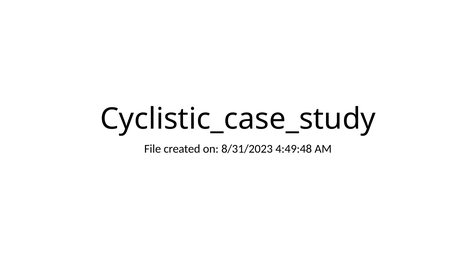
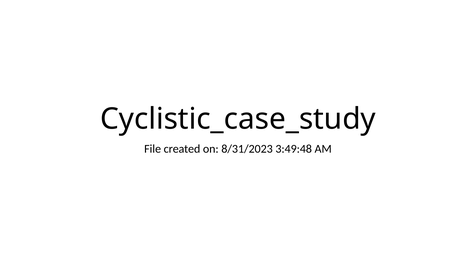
4:49:48: 4:49:48 -> 3:49:48 (294, 149)
